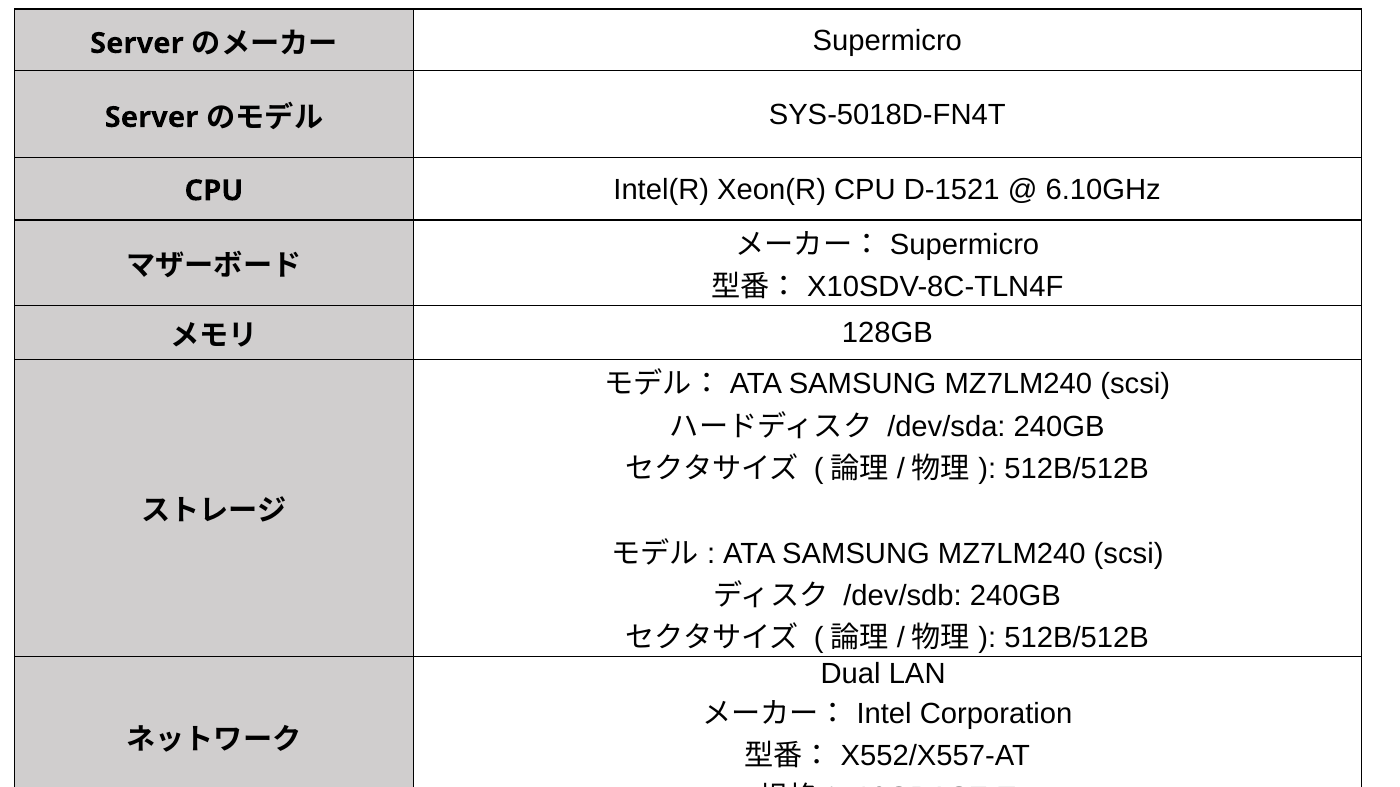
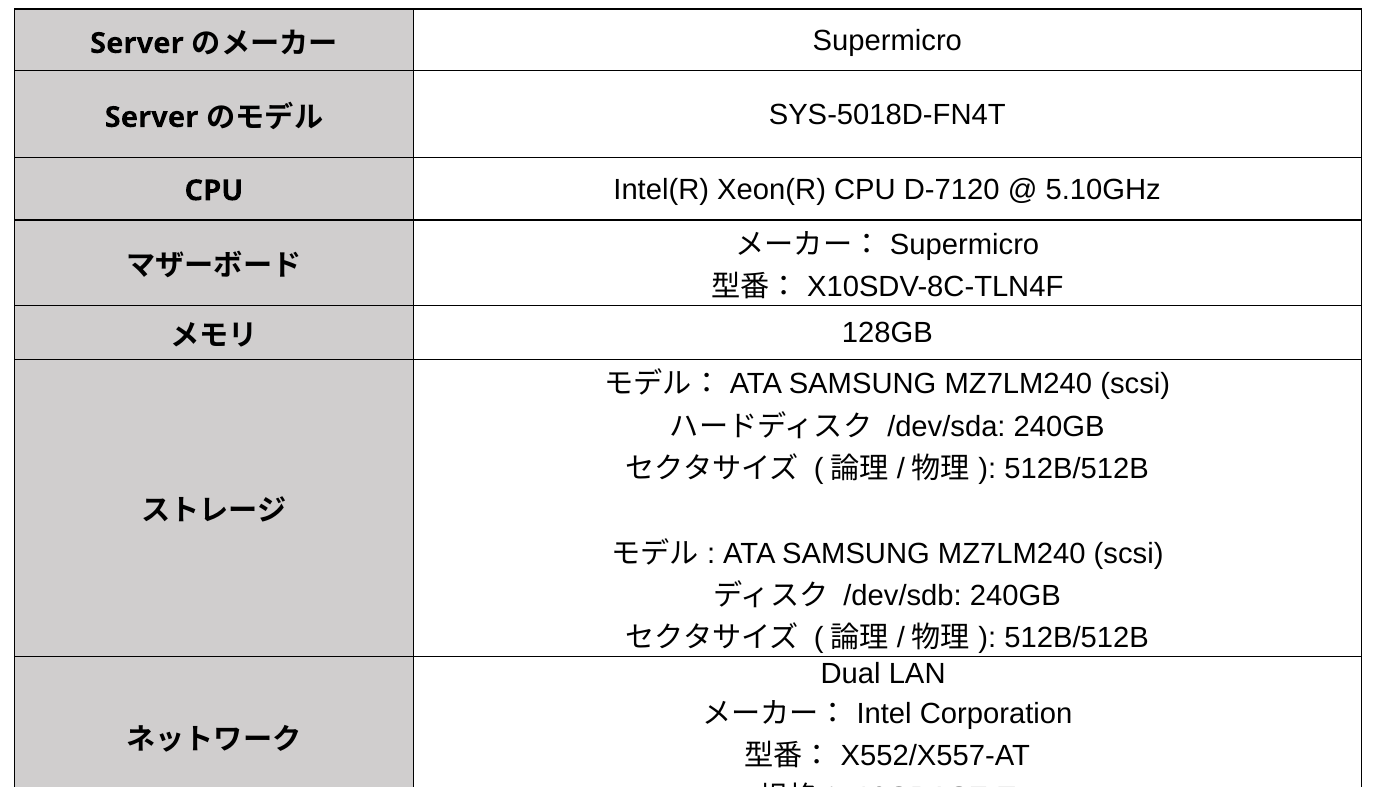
D-1521: D-1521 -> D-7120 (952, 190)
6.10GHz: 6.10GHz -> 5.10GHz (1103, 190)
